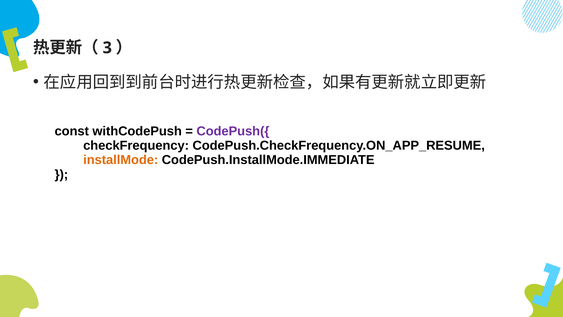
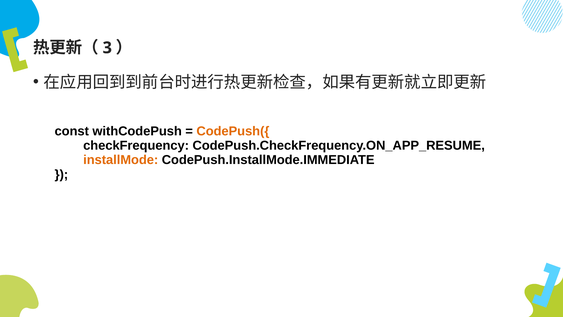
CodePush({ colour: purple -> orange (233, 131)
